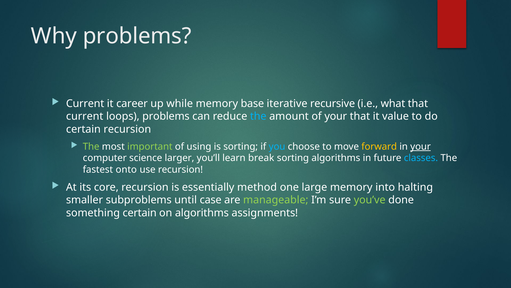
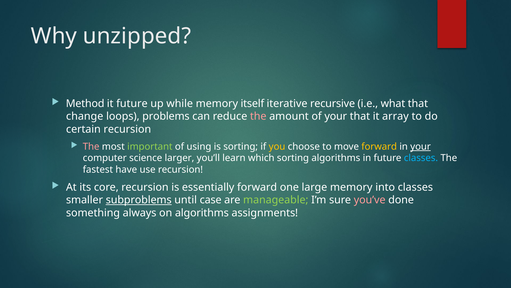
Why problems: problems -> unzipped (137, 36)
Current: Current -> Method (85, 103)
it career: career -> future (132, 103)
base: base -> itself (252, 103)
current: current -> change (85, 116)
the colour: light blue -> pink (258, 116)
value: value -> array (395, 116)
The colour: light green -> pink (91, 146)
you colour: light blue -> yellow (277, 146)
break: break -> which (261, 158)
onto: onto -> have (126, 169)
essentially method: method -> forward (257, 187)
into halting: halting -> classes (415, 187)
subproblems underline: none -> present (139, 200)
you’ve colour: light green -> pink (370, 200)
something certain: certain -> always (140, 212)
